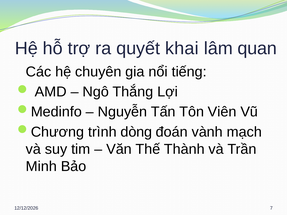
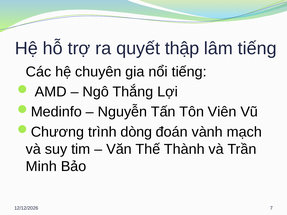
khai: khai -> thập (182, 48)
lâm quan: quan -> tiếng (257, 48)
